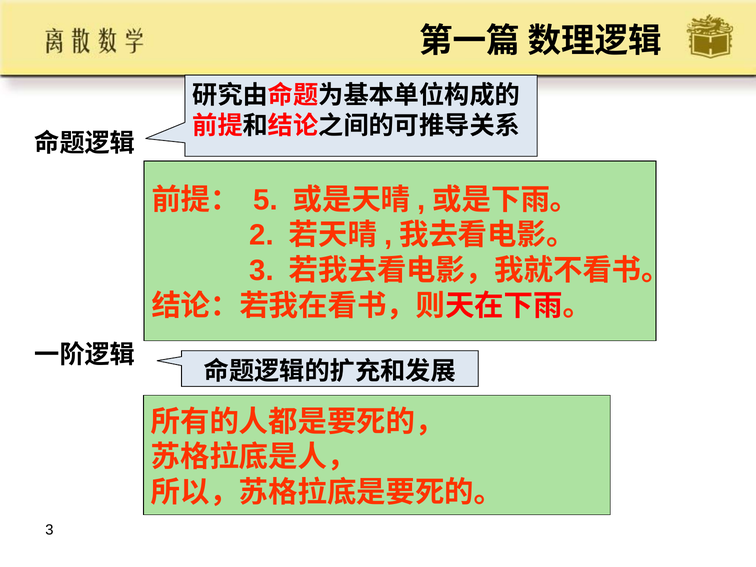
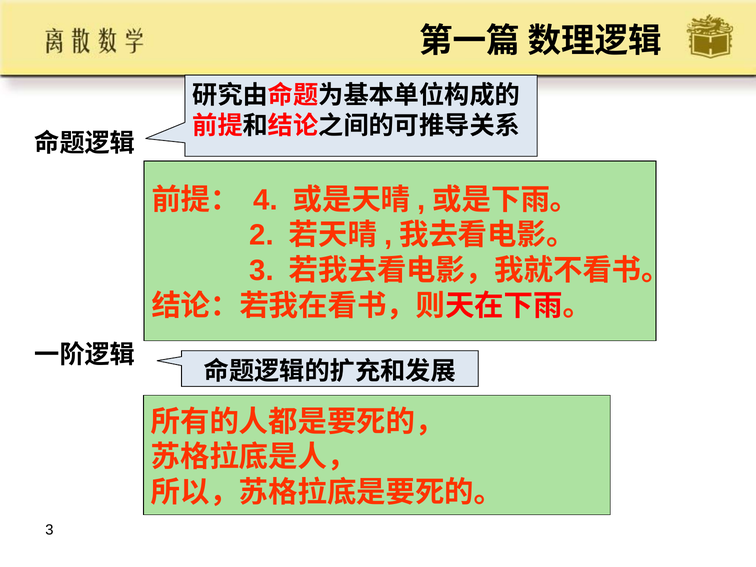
5: 5 -> 4 (265, 200)
